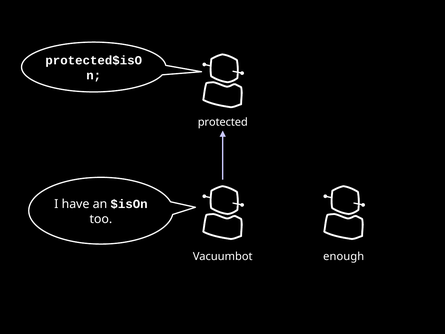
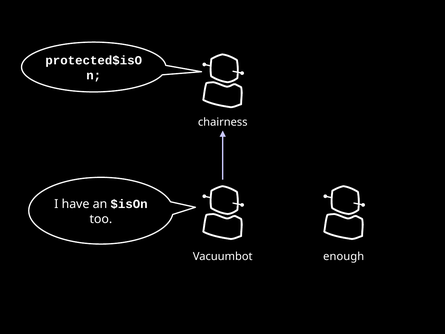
protected: protected -> chairness (223, 122)
